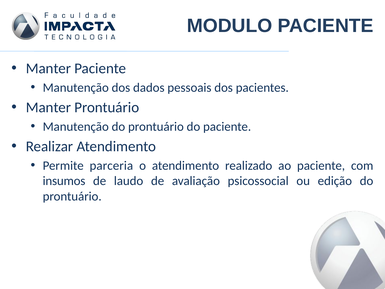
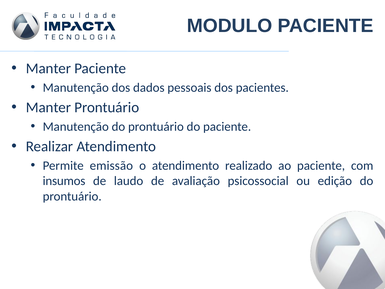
parceria: parceria -> emissão (111, 165)
